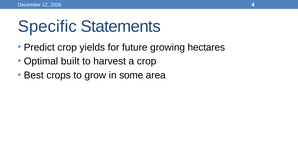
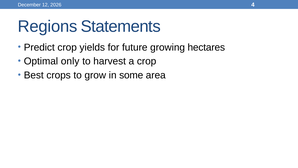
Specific: Specific -> Regions (48, 26)
built: built -> only (70, 61)
